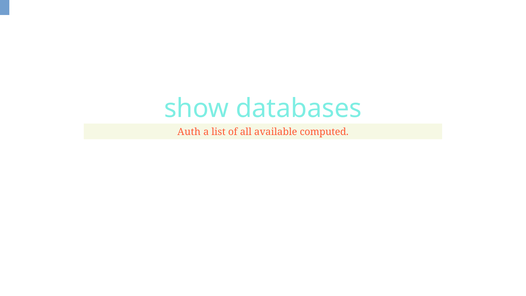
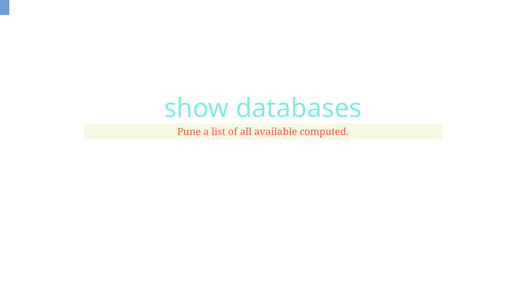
Auth: Auth -> Pune (189, 132)
